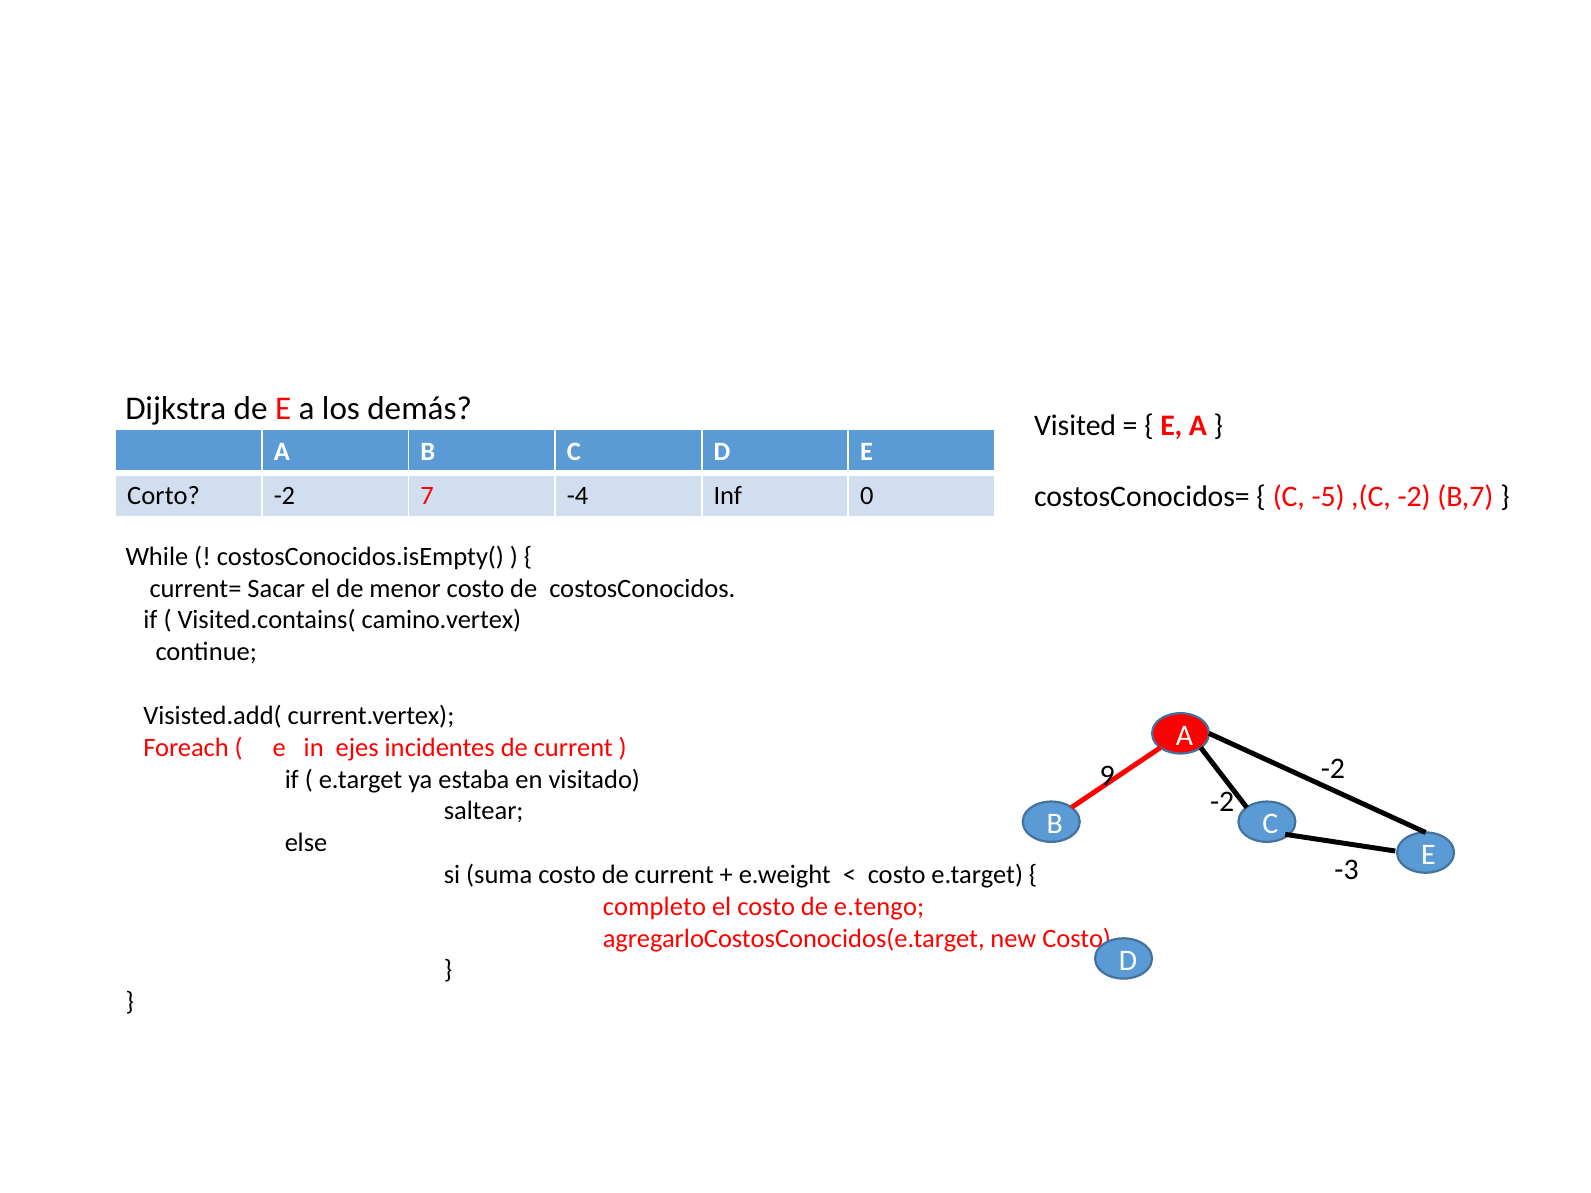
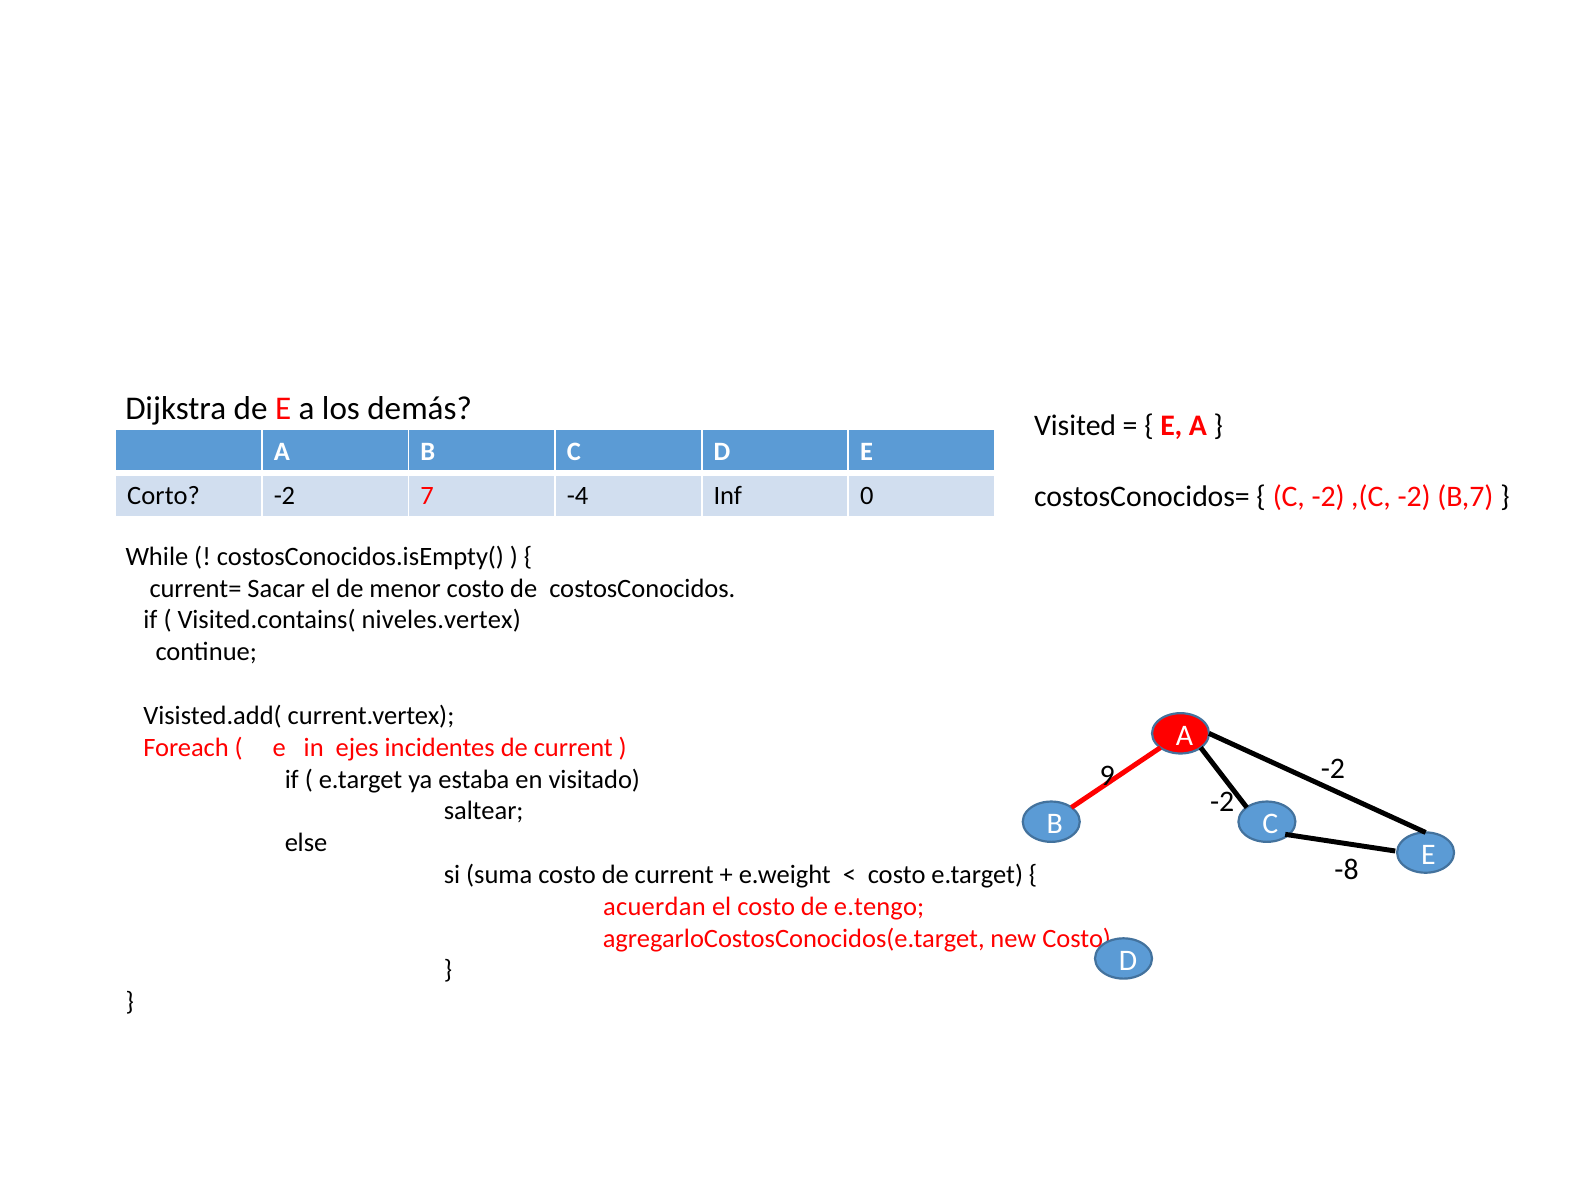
C -5: -5 -> -2 (1328, 497)
camino.vertex: camino.vertex -> niveles.vertex (441, 620)
-3: -3 -> -8 (1347, 870)
completo: completo -> acuerdan (654, 907)
